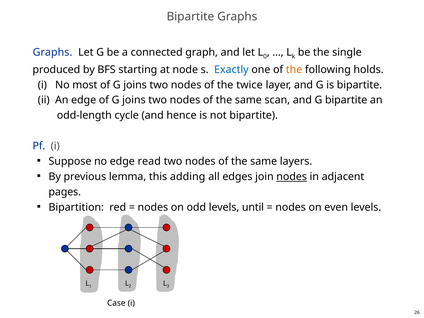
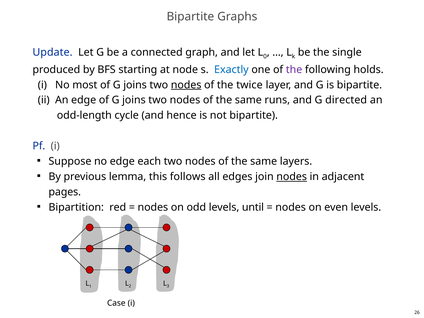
Graphs: Graphs -> Update (53, 52)
the colour: orange -> purple (294, 70)
nodes underline: none -> present (186, 85)
scan: scan -> runs (277, 100)
G bipartite: bipartite -> directed (346, 100)
read: read -> each (149, 161)
adding: adding -> follows (188, 177)
